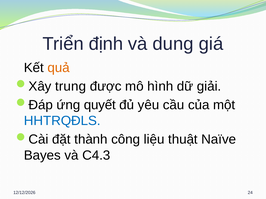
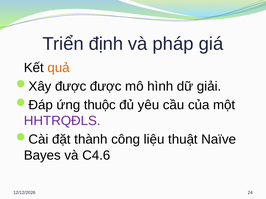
dung: dung -> pháp (173, 44)
trung: trung -> được (71, 86)
quyết: quyết -> thuộc (100, 105)
HHTRQĐLS colour: blue -> purple (62, 121)
C4.3: C4.3 -> C4.6 (96, 156)
